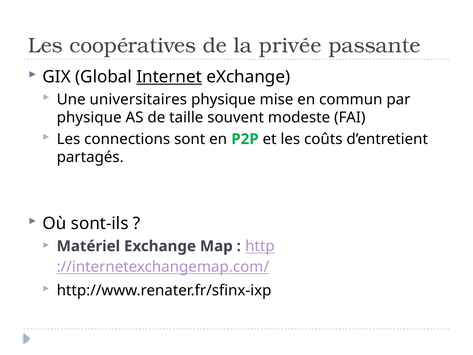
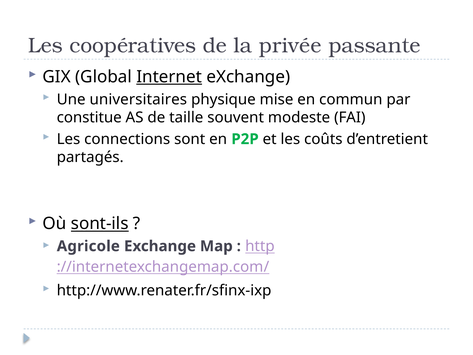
physique: physique -> constitue (89, 118)
sont-ils underline: none -> present (100, 224)
Matériel: Matériel -> Agricole (88, 246)
